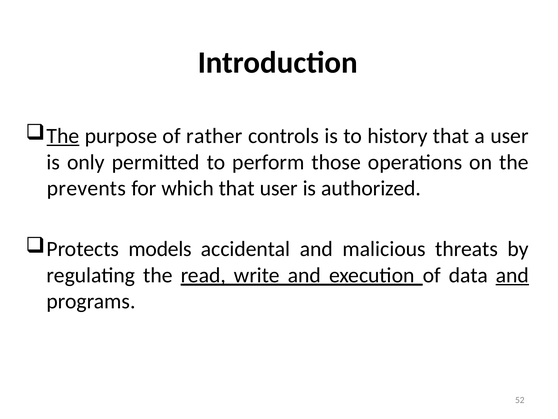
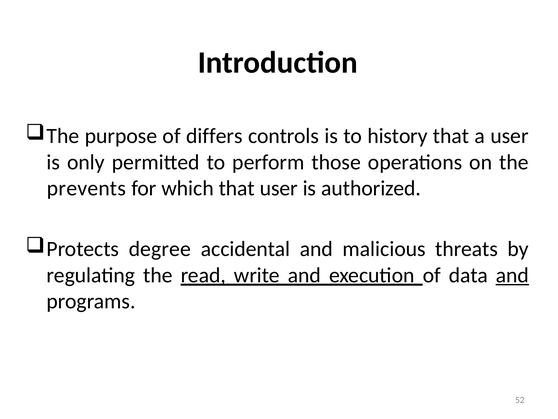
The underline: present -> none (63, 136)
rather: rather -> differs (214, 136)
models: models -> degree (160, 249)
